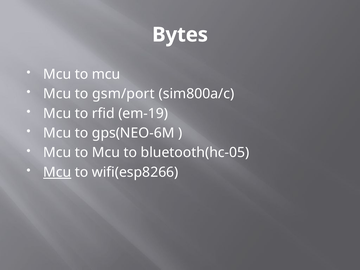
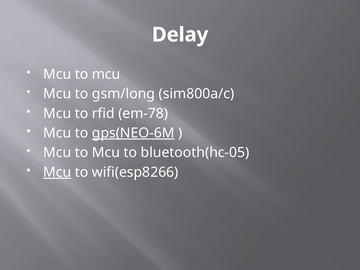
Bytes: Bytes -> Delay (180, 35)
gsm/port: gsm/port -> gsm/long (124, 94)
em-19: em-19 -> em-78 (143, 113)
gps(NEO-6M underline: none -> present (133, 133)
